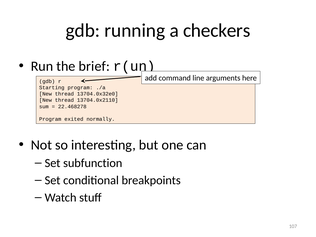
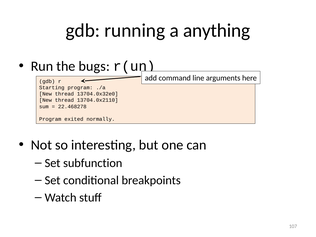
checkers: checkers -> anything (217, 31)
brief: brief -> bugs (94, 66)
